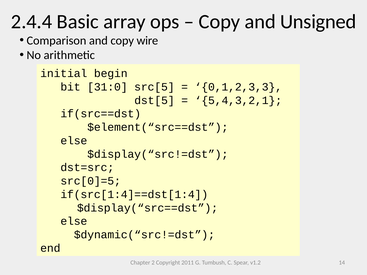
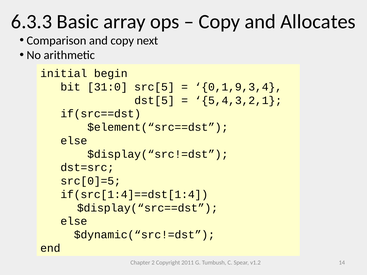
2.4.4: 2.4.4 -> 6.3.3 (32, 22)
Unsigned: Unsigned -> Allocates (318, 22)
wire: wire -> next (147, 41)
0,1,2,3,3: 0,1,2,3,3 -> 0,1,9,3,4 (238, 87)
